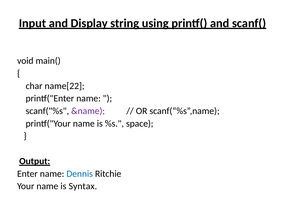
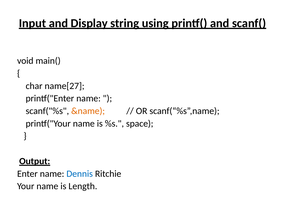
name[22: name[22 -> name[27 (65, 86)
&name colour: purple -> orange (88, 111)
Syntax: Syntax -> Length (83, 186)
